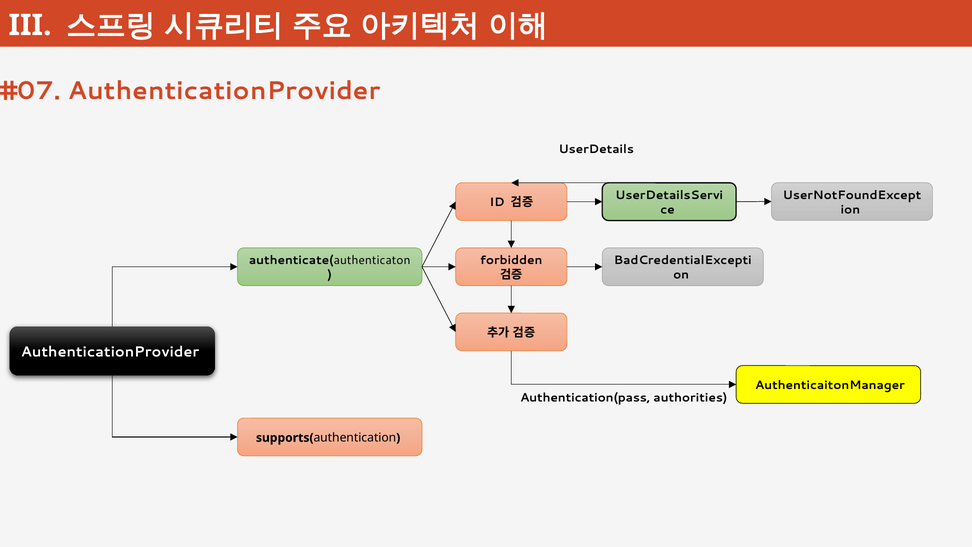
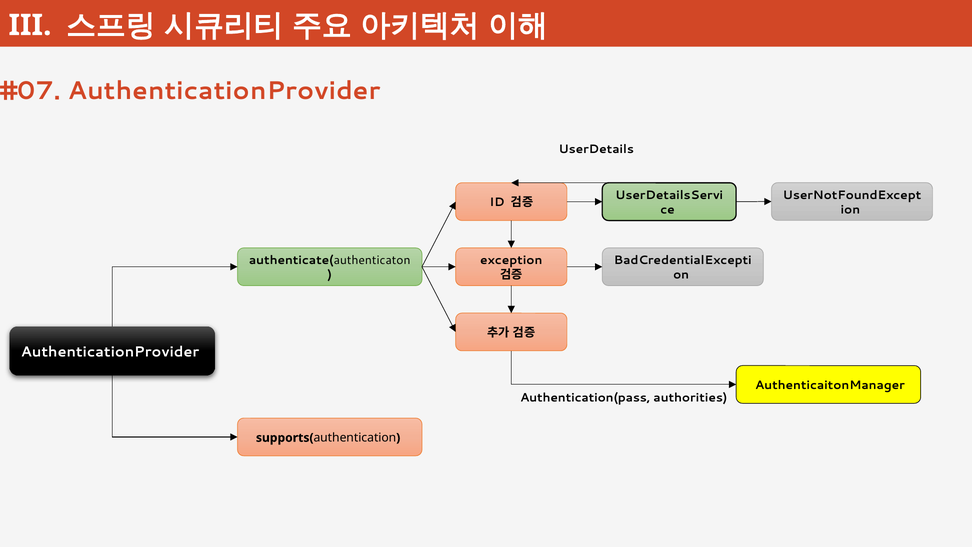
forbidden: forbidden -> exception (511, 260)
